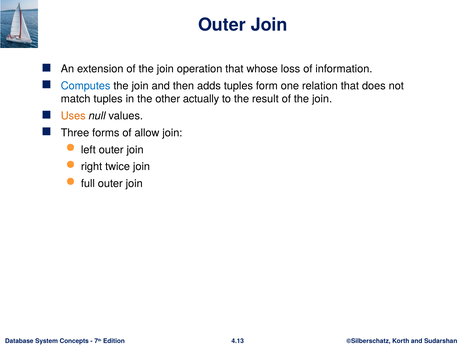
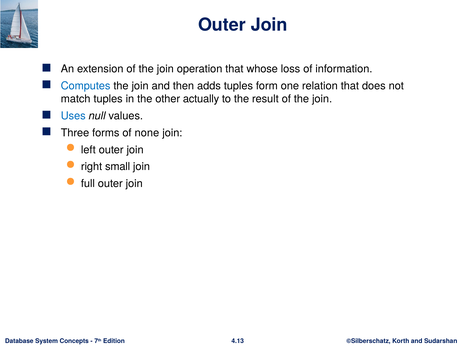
Uses colour: orange -> blue (73, 116)
allow: allow -> none (147, 133)
twice: twice -> small (118, 166)
